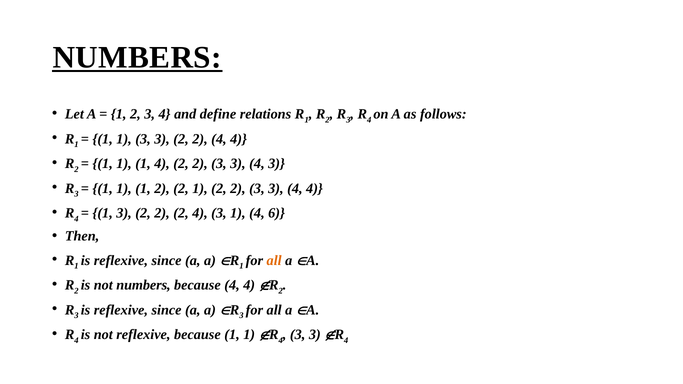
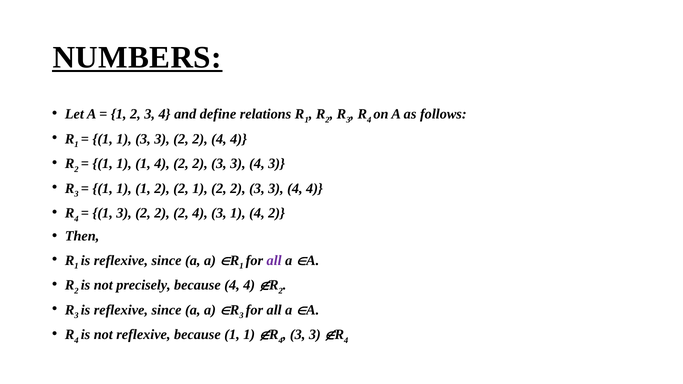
3 1 4 6: 6 -> 2 (277, 213)
all colour: orange -> purple (274, 261)
not numbers: numbers -> precisely (143, 285)
